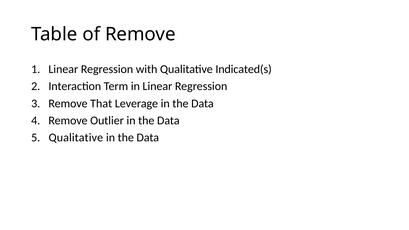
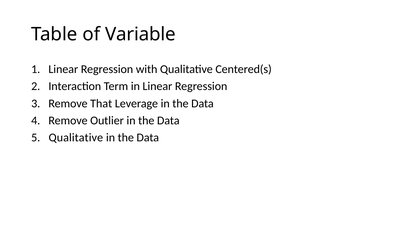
of Remove: Remove -> Variable (140, 34)
Indicated(s: Indicated(s -> Centered(s (244, 69)
